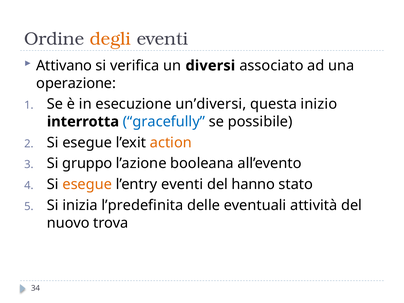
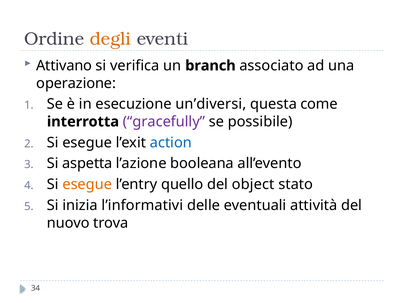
diversi: diversi -> branch (210, 66)
inizio: inizio -> come (319, 104)
gracefully colour: blue -> purple (164, 122)
action colour: orange -> blue (171, 143)
gruppo: gruppo -> aspetta (87, 163)
l’entry eventi: eventi -> quello (182, 184)
hanno: hanno -> object (253, 184)
l’predefinita: l’predefinita -> l’informativi (142, 205)
